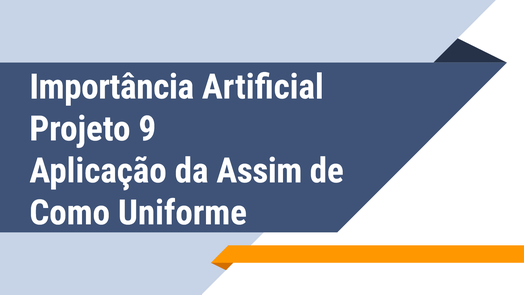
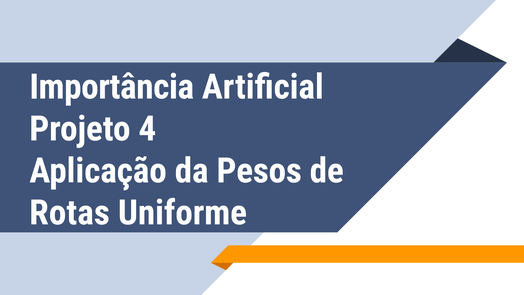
9: 9 -> 4 (147, 129)
Assim: Assim -> Pesos (259, 171)
Como: Como -> Rotas (70, 213)
